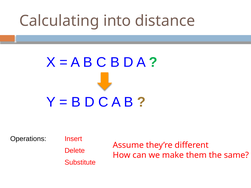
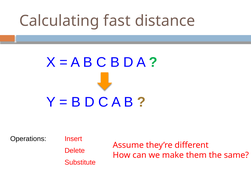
into: into -> fast (117, 21)
